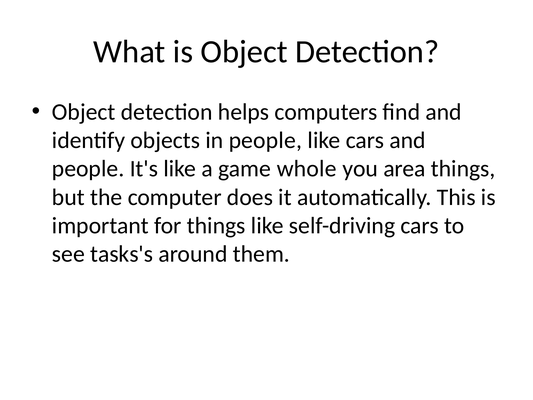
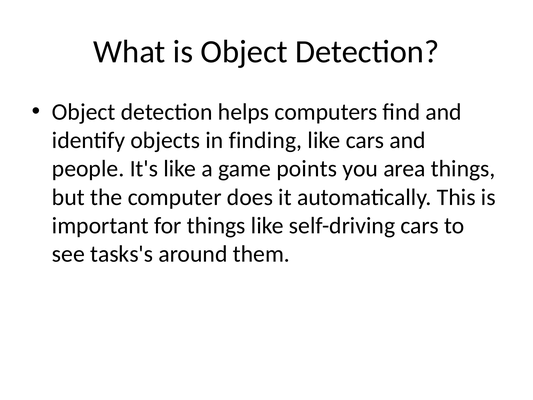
in people: people -> finding (265, 140)
whole: whole -> points (307, 169)
